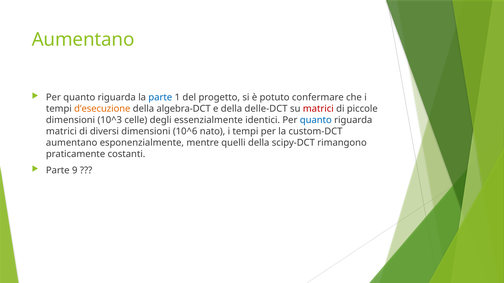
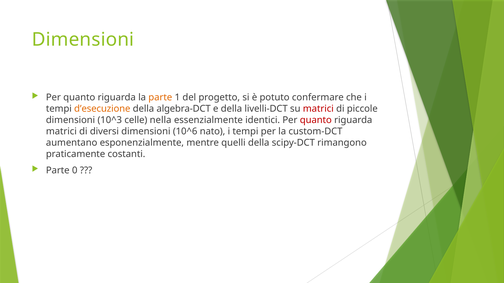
Aumentano: Aumentano -> Dimensioni (83, 40)
parte colour: blue -> orange (160, 98)
delle-DCT: delle-DCT -> livelli-DCT (266, 109)
degli: degli -> nella (161, 120)
quanto colour: blue -> red (316, 120)
9: 9 -> 0 (75, 171)
